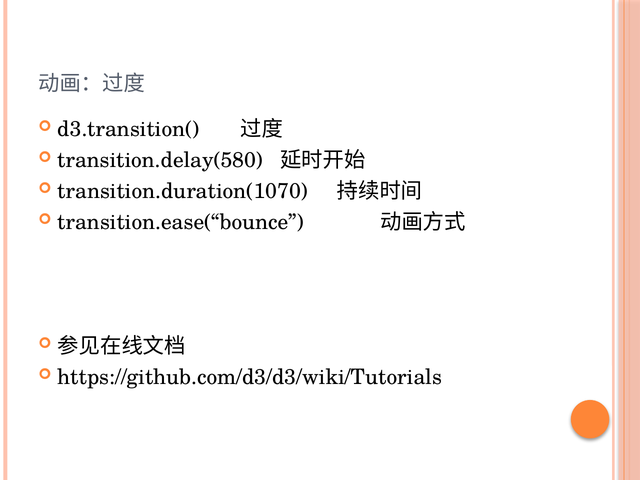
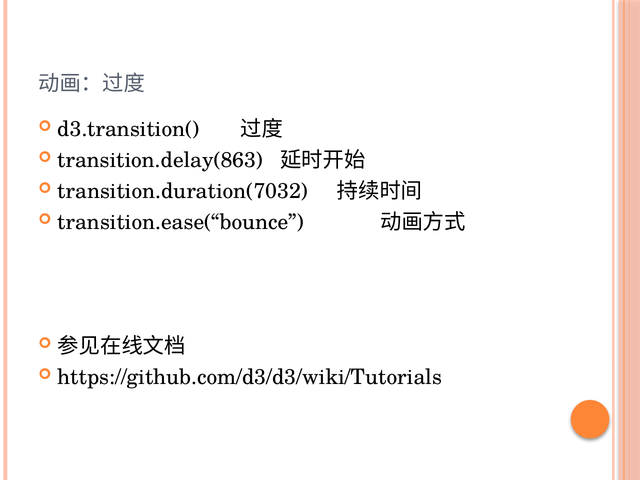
transition.delay(580: transition.delay(580 -> transition.delay(863 (160, 160)
transition.duration(1070: transition.duration(1070 -> transition.duration(7032 (183, 191)
